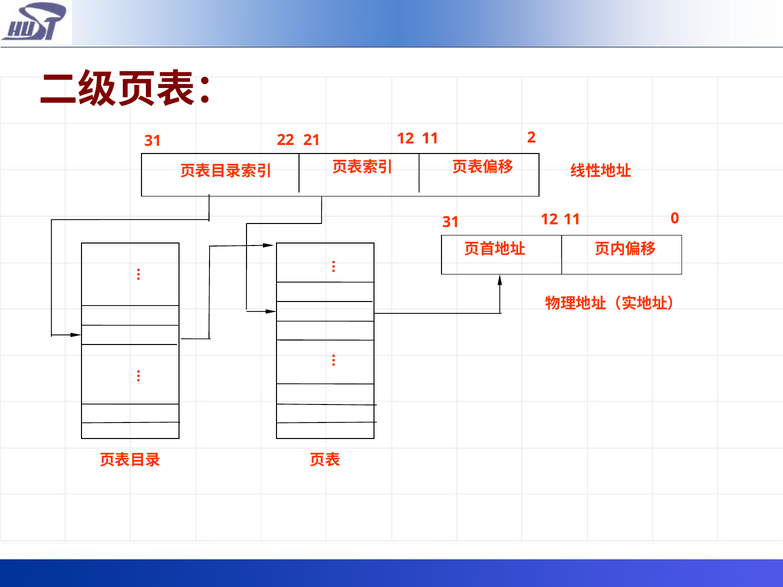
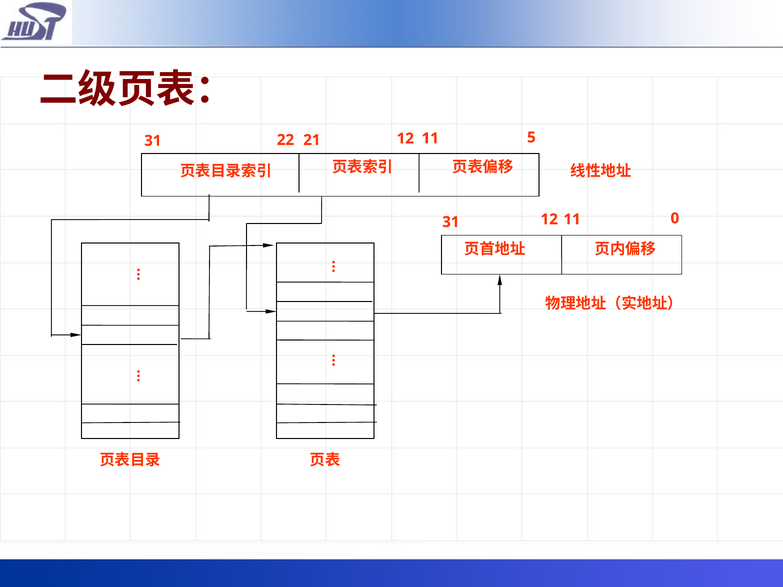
2: 2 -> 5 (531, 137)
